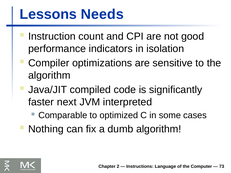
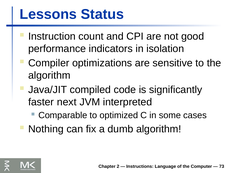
Needs: Needs -> Status (102, 14)
